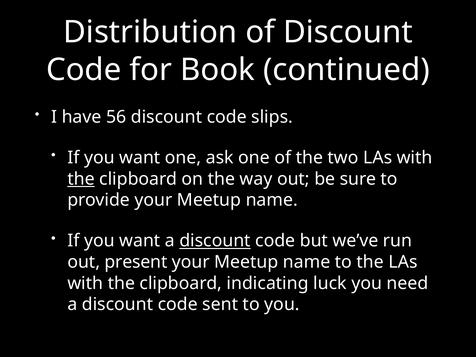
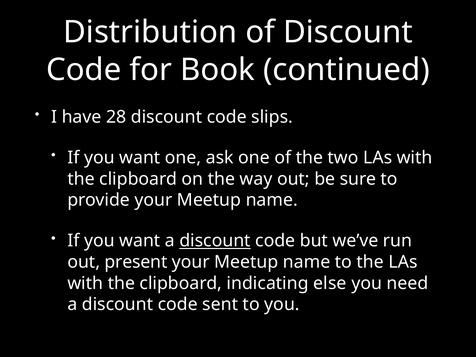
56: 56 -> 28 (116, 117)
the underline: present -> none (81, 179)
luck: luck -> else (330, 283)
